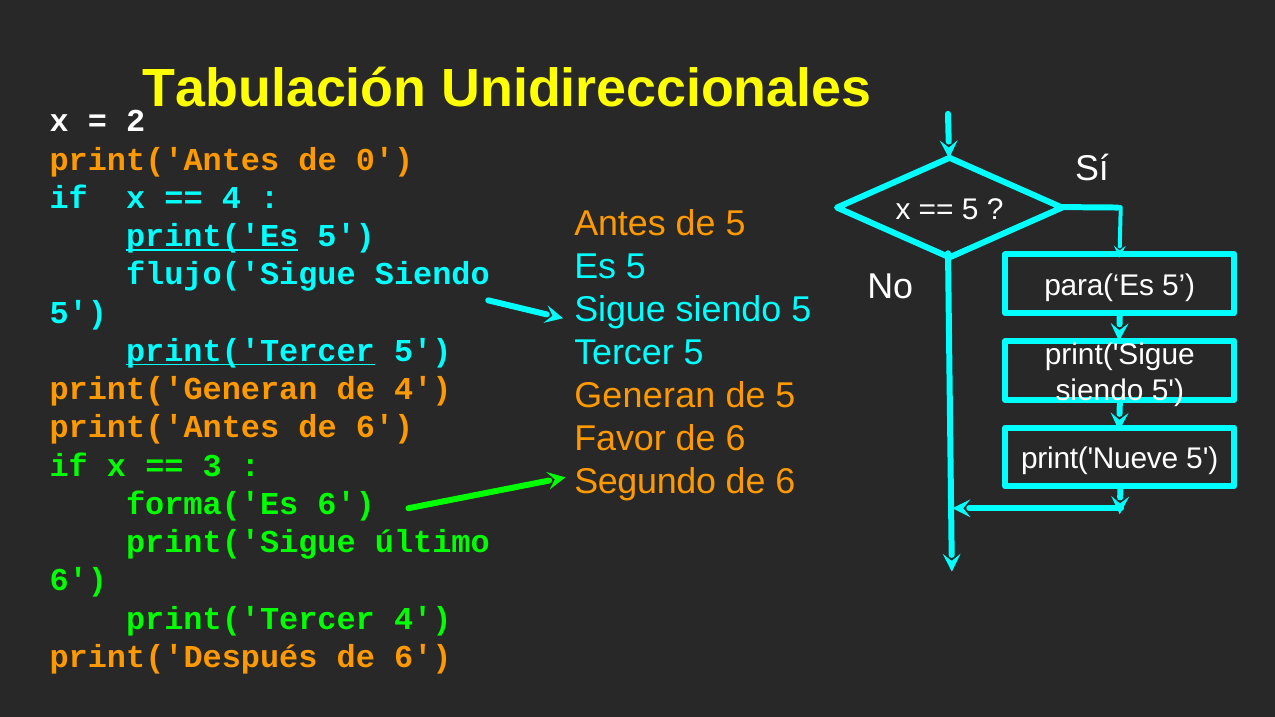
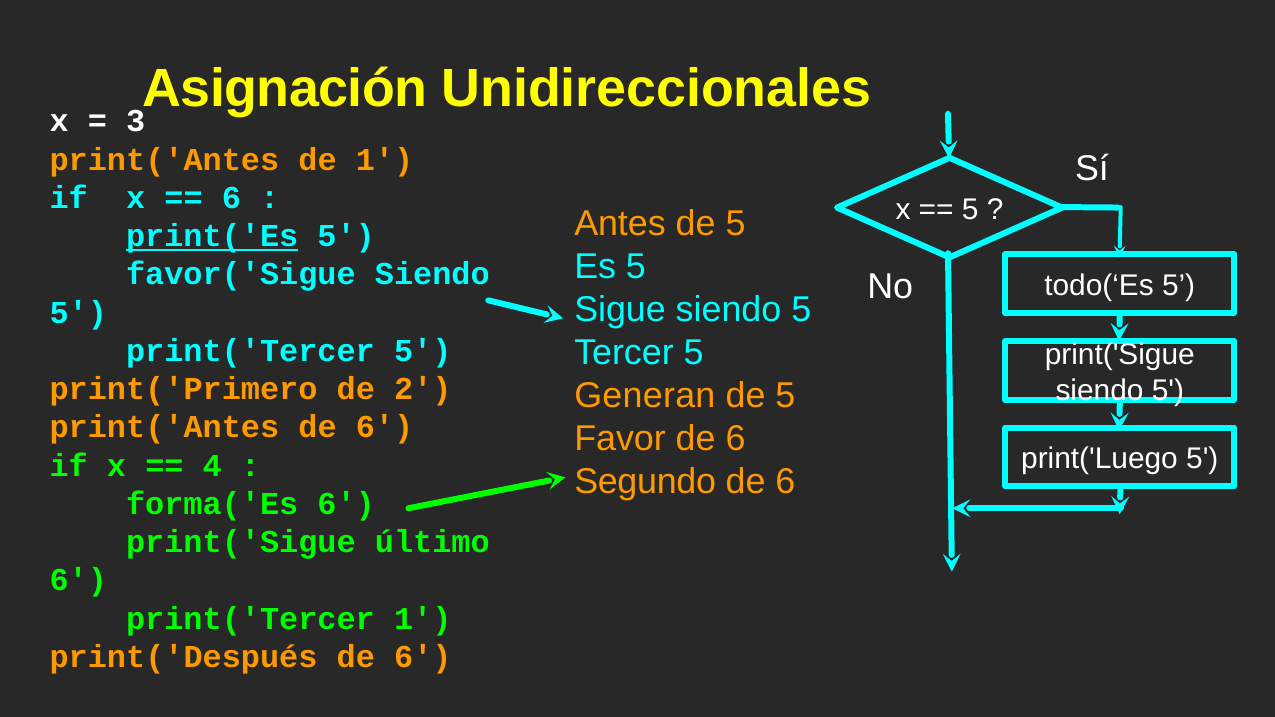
Tabulación: Tabulación -> Asignación (285, 89)
2: 2 -> 3 (136, 121)
de 0: 0 -> 1 (385, 160)
4: 4 -> 6 (231, 198)
flujo('Sigue: flujo('Sigue -> favor('Sigue (241, 274)
para(‘Es: para(‘Es -> todo(‘Es (1099, 286)
print('Tercer underline: present -> none (250, 351)
print('Generan: print('Generan -> print('Primero (184, 389)
de 4: 4 -> 2 (423, 389)
print('Nueve: print('Nueve -> print('Luego (1100, 459)
3: 3 -> 4 (212, 466)
print('Tercer 4: 4 -> 1 (423, 619)
